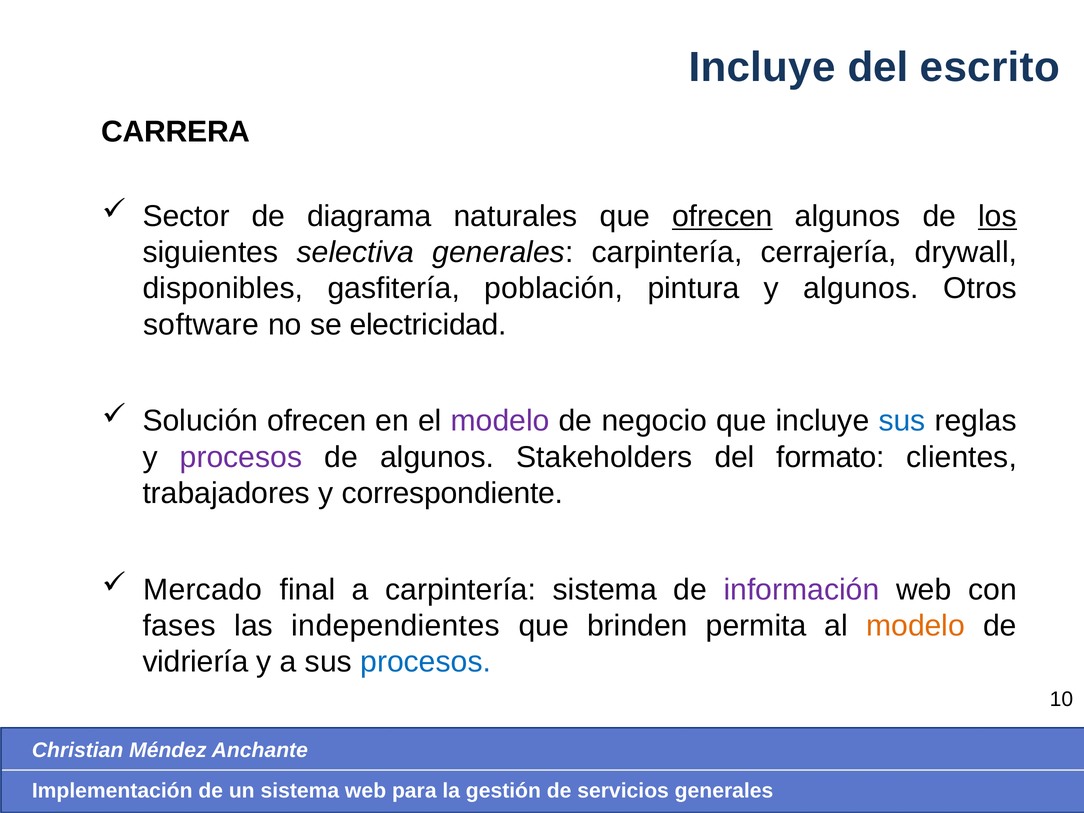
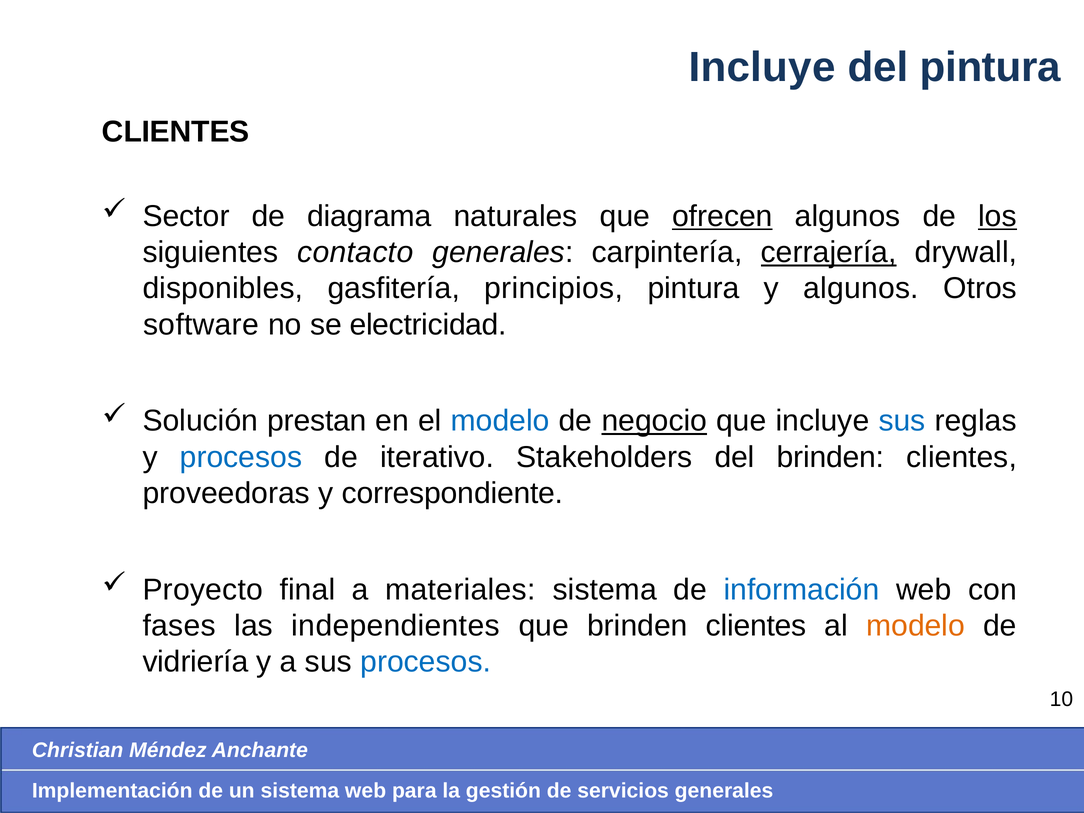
del escrito: escrito -> pintura (990, 67)
CARRERA: CARRERA -> CLIENTES (176, 132)
selectiva: selectiva -> contacto (355, 252)
cerrajería underline: none -> present (829, 252)
población: población -> principios (554, 289)
Solución ofrecen: ofrecen -> prestan (317, 421)
modelo colour: purple -> blue (500, 421)
negocio underline: none -> present (654, 421)
procesos colour: purple -> blue (241, 457)
de algunos: algunos -> iterativo (437, 457)
del formato: formato -> brinden (831, 457)
trabajadores: trabajadores -> proveedoras (226, 493)
Mercado: Mercado -> Proyecto (203, 590)
a carpintería: carpintería -> materiales (461, 590)
información colour: purple -> blue (802, 590)
que brinden permita: permita -> clientes (756, 626)
